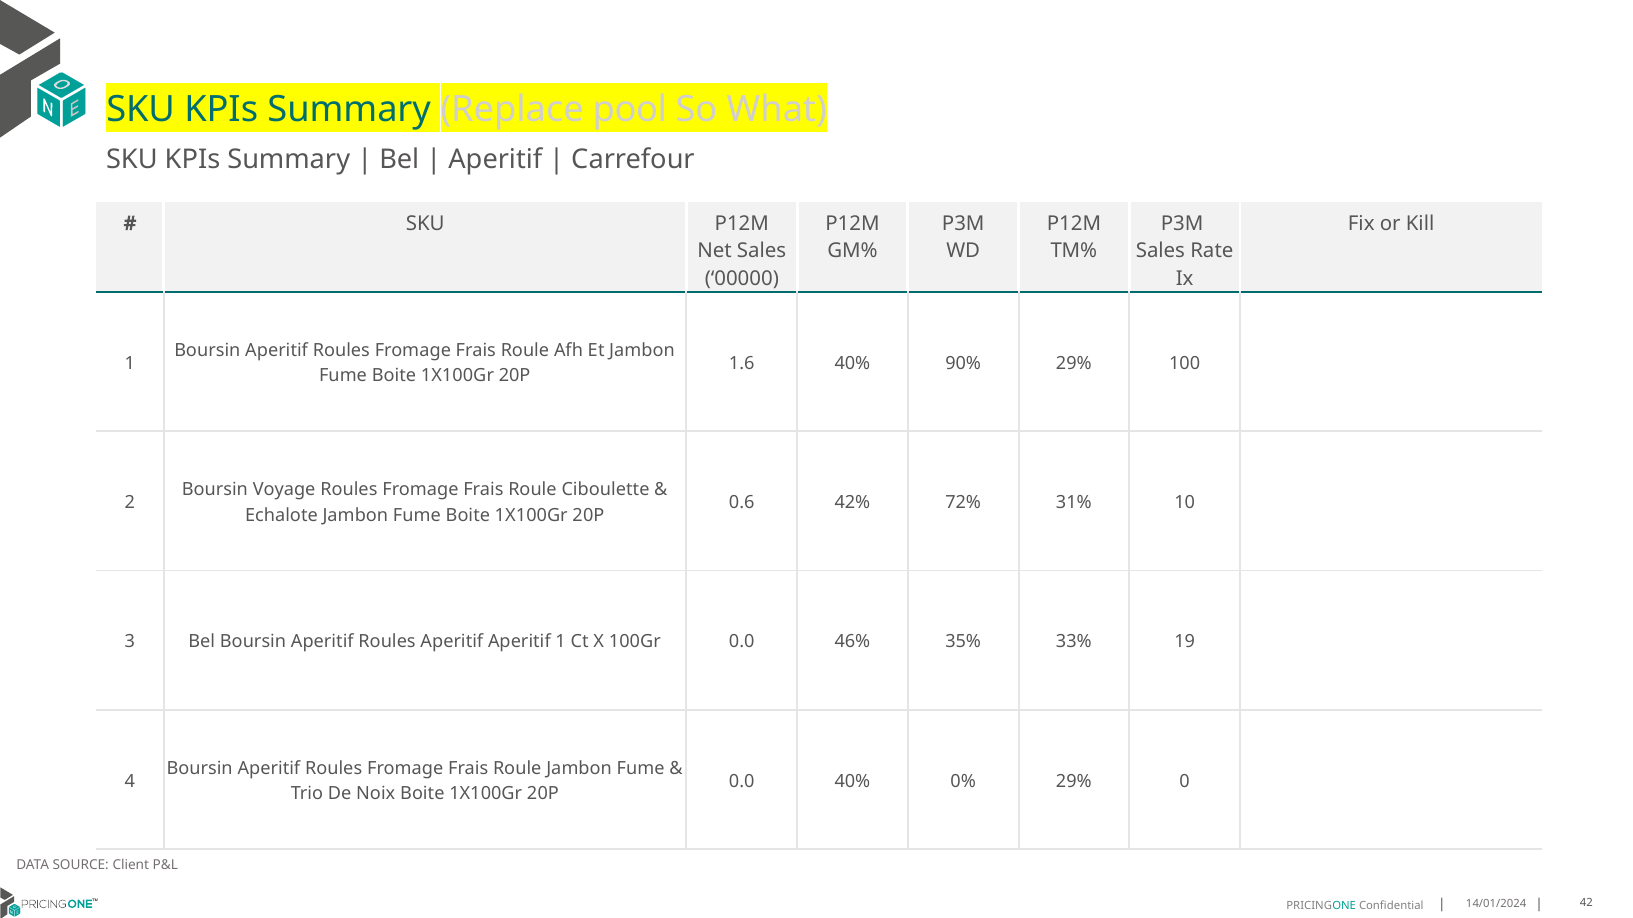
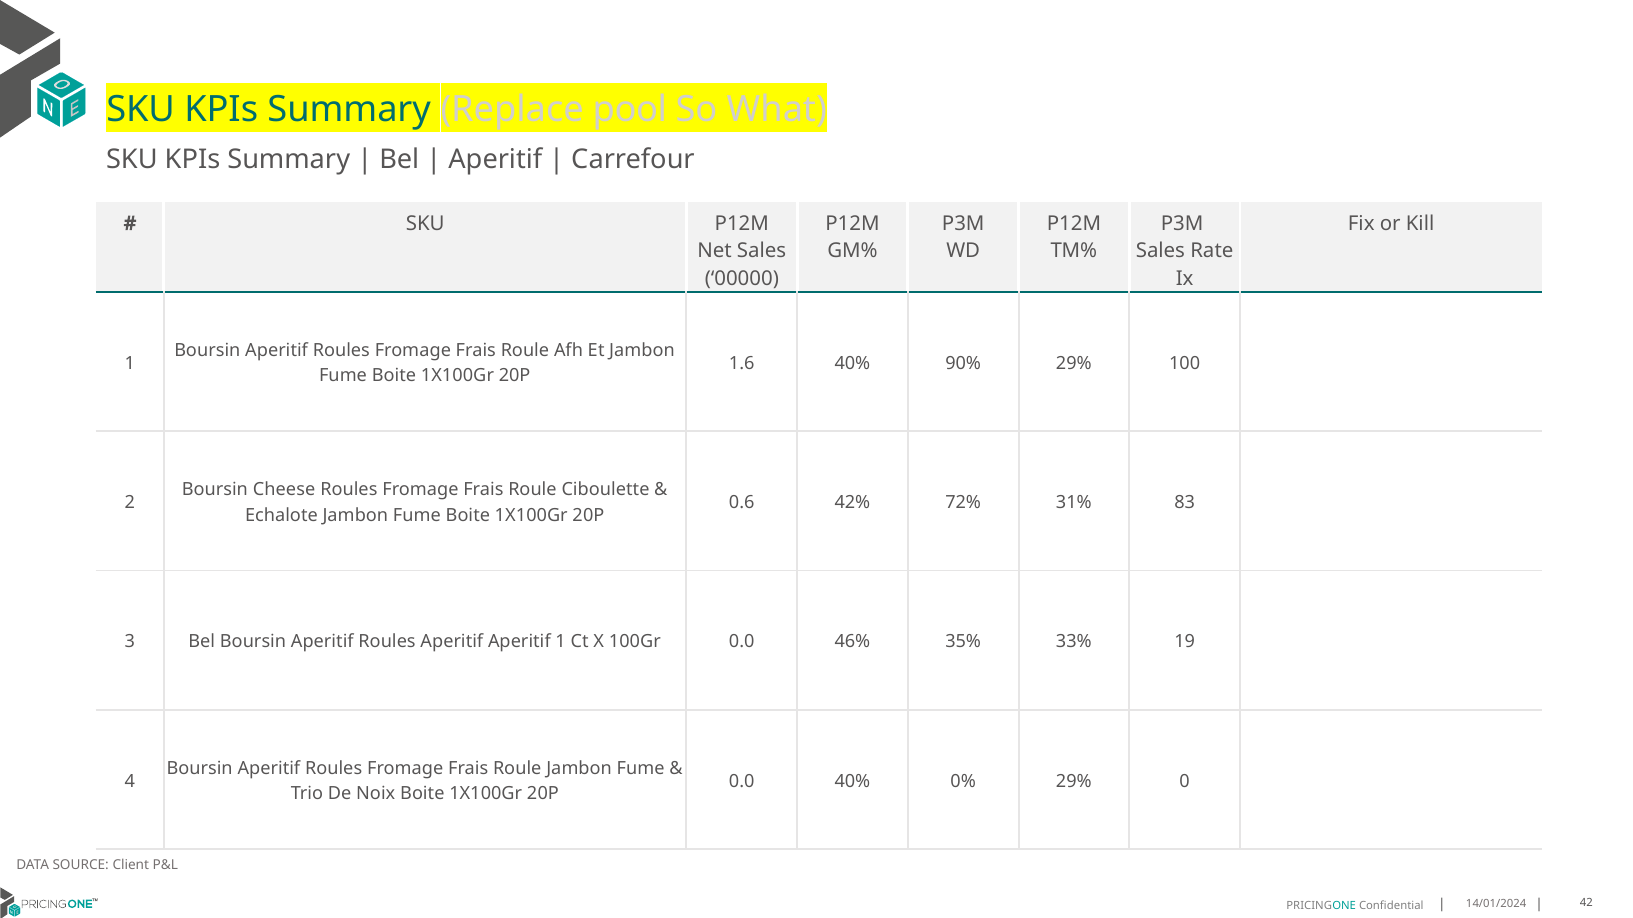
Voyage: Voyage -> Cheese (284, 490)
10: 10 -> 83 (1185, 503)
